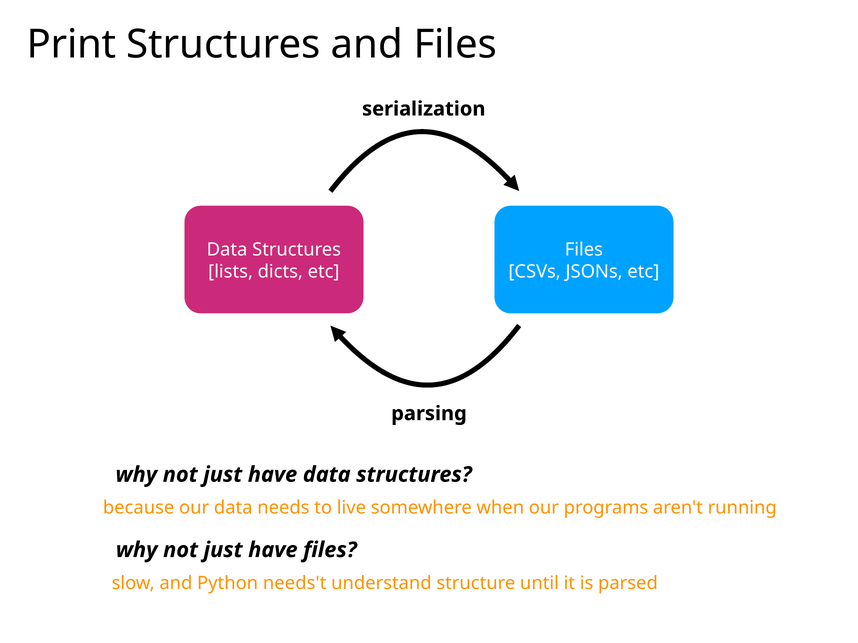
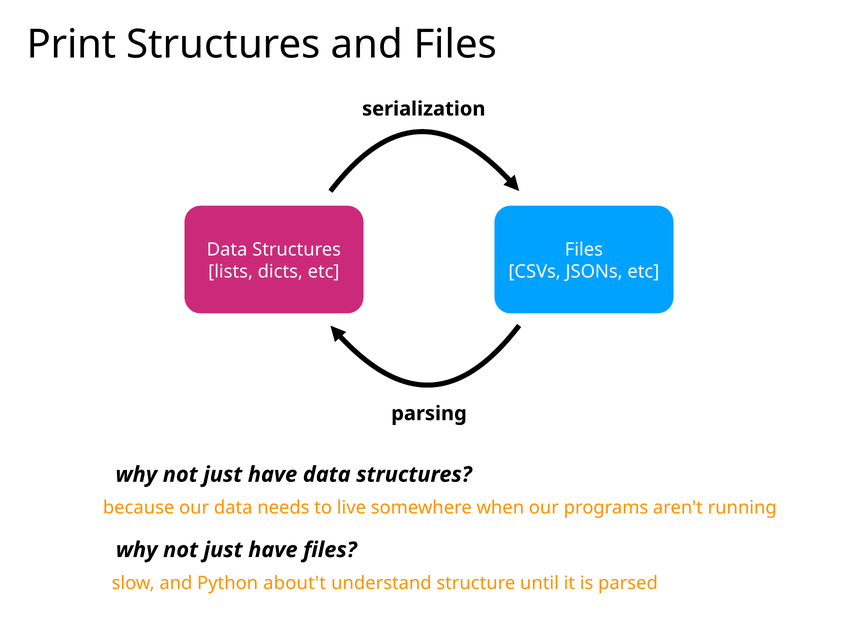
needs't: needs't -> about't (295, 584)
